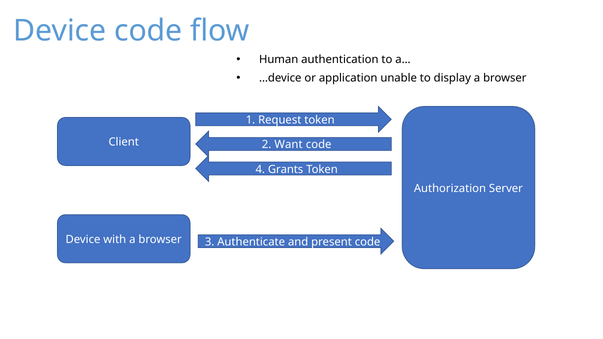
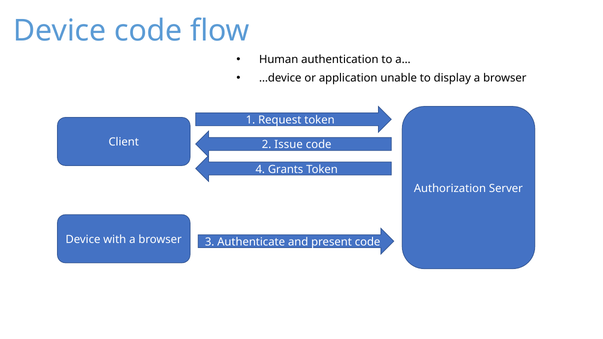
Want: Want -> Issue (289, 145)
